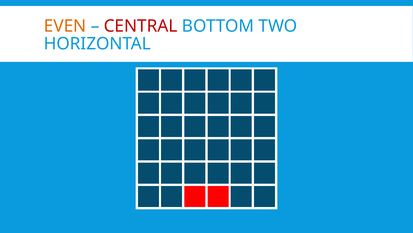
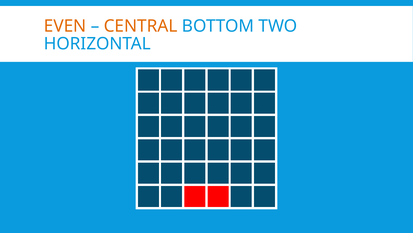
CENTRAL colour: red -> orange (141, 26)
